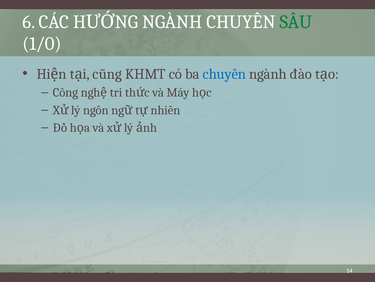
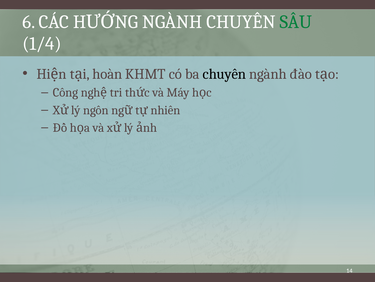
1/0: 1/0 -> 1/4 (42, 43)
cũng: cũng -> hoàn (107, 74)
chuyên colour: blue -> black (224, 74)
